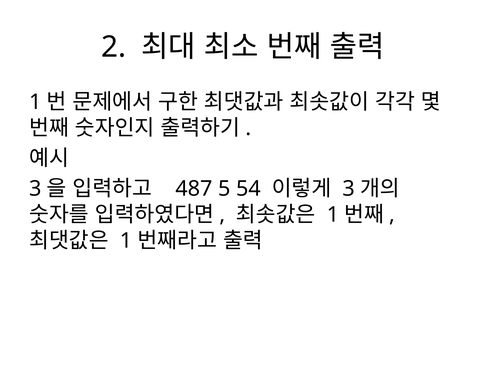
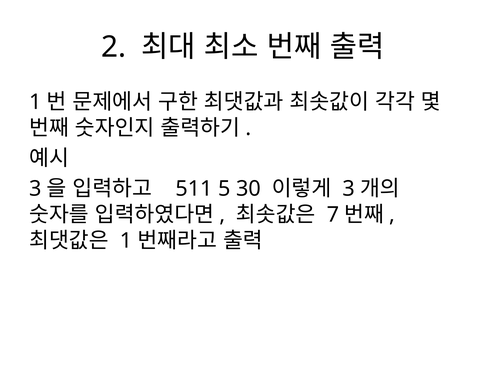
487: 487 -> 511 (194, 188)
54: 54 -> 30 (249, 188)
1: 1 -> 7 (333, 214)
